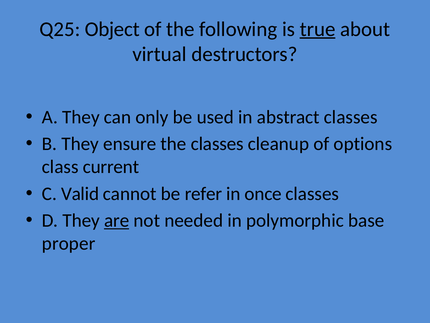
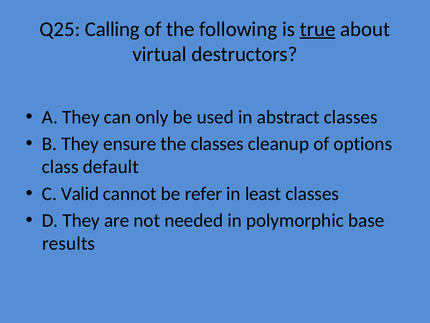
Object: Object -> Calling (112, 29)
current: current -> default (111, 167)
once: once -> least (263, 193)
are underline: present -> none (117, 220)
proper: proper -> results (69, 243)
